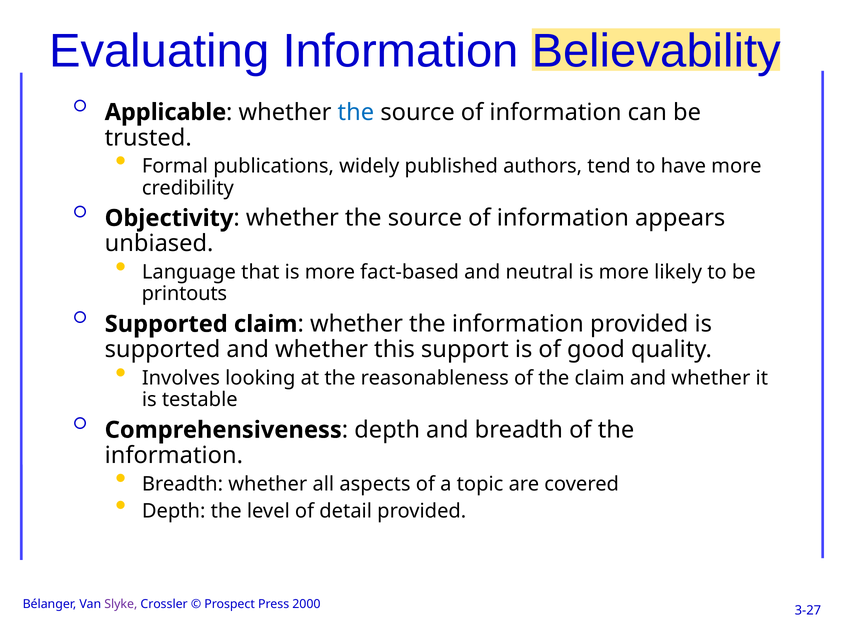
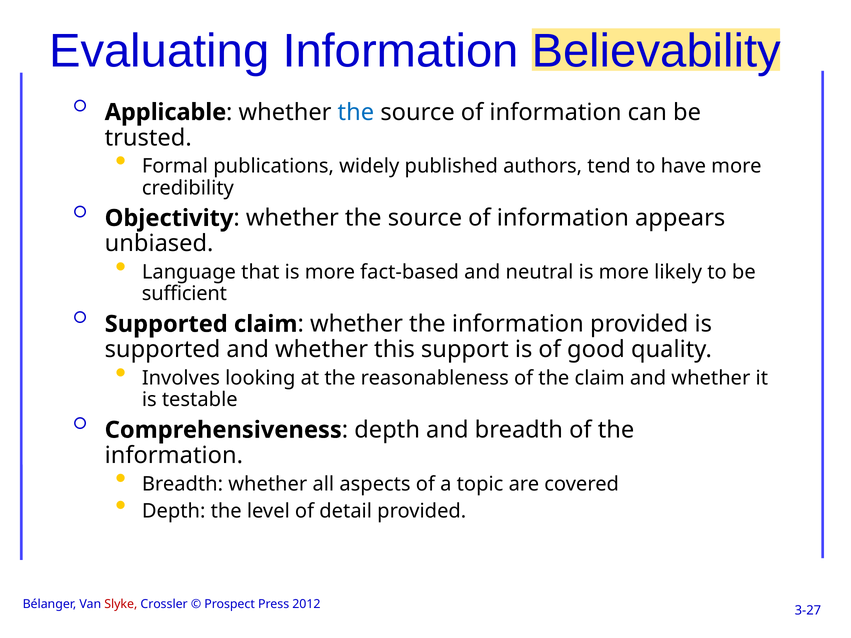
printouts: printouts -> sufficient (184, 294)
Slyke colour: purple -> red (121, 604)
2000: 2000 -> 2012 (306, 604)
